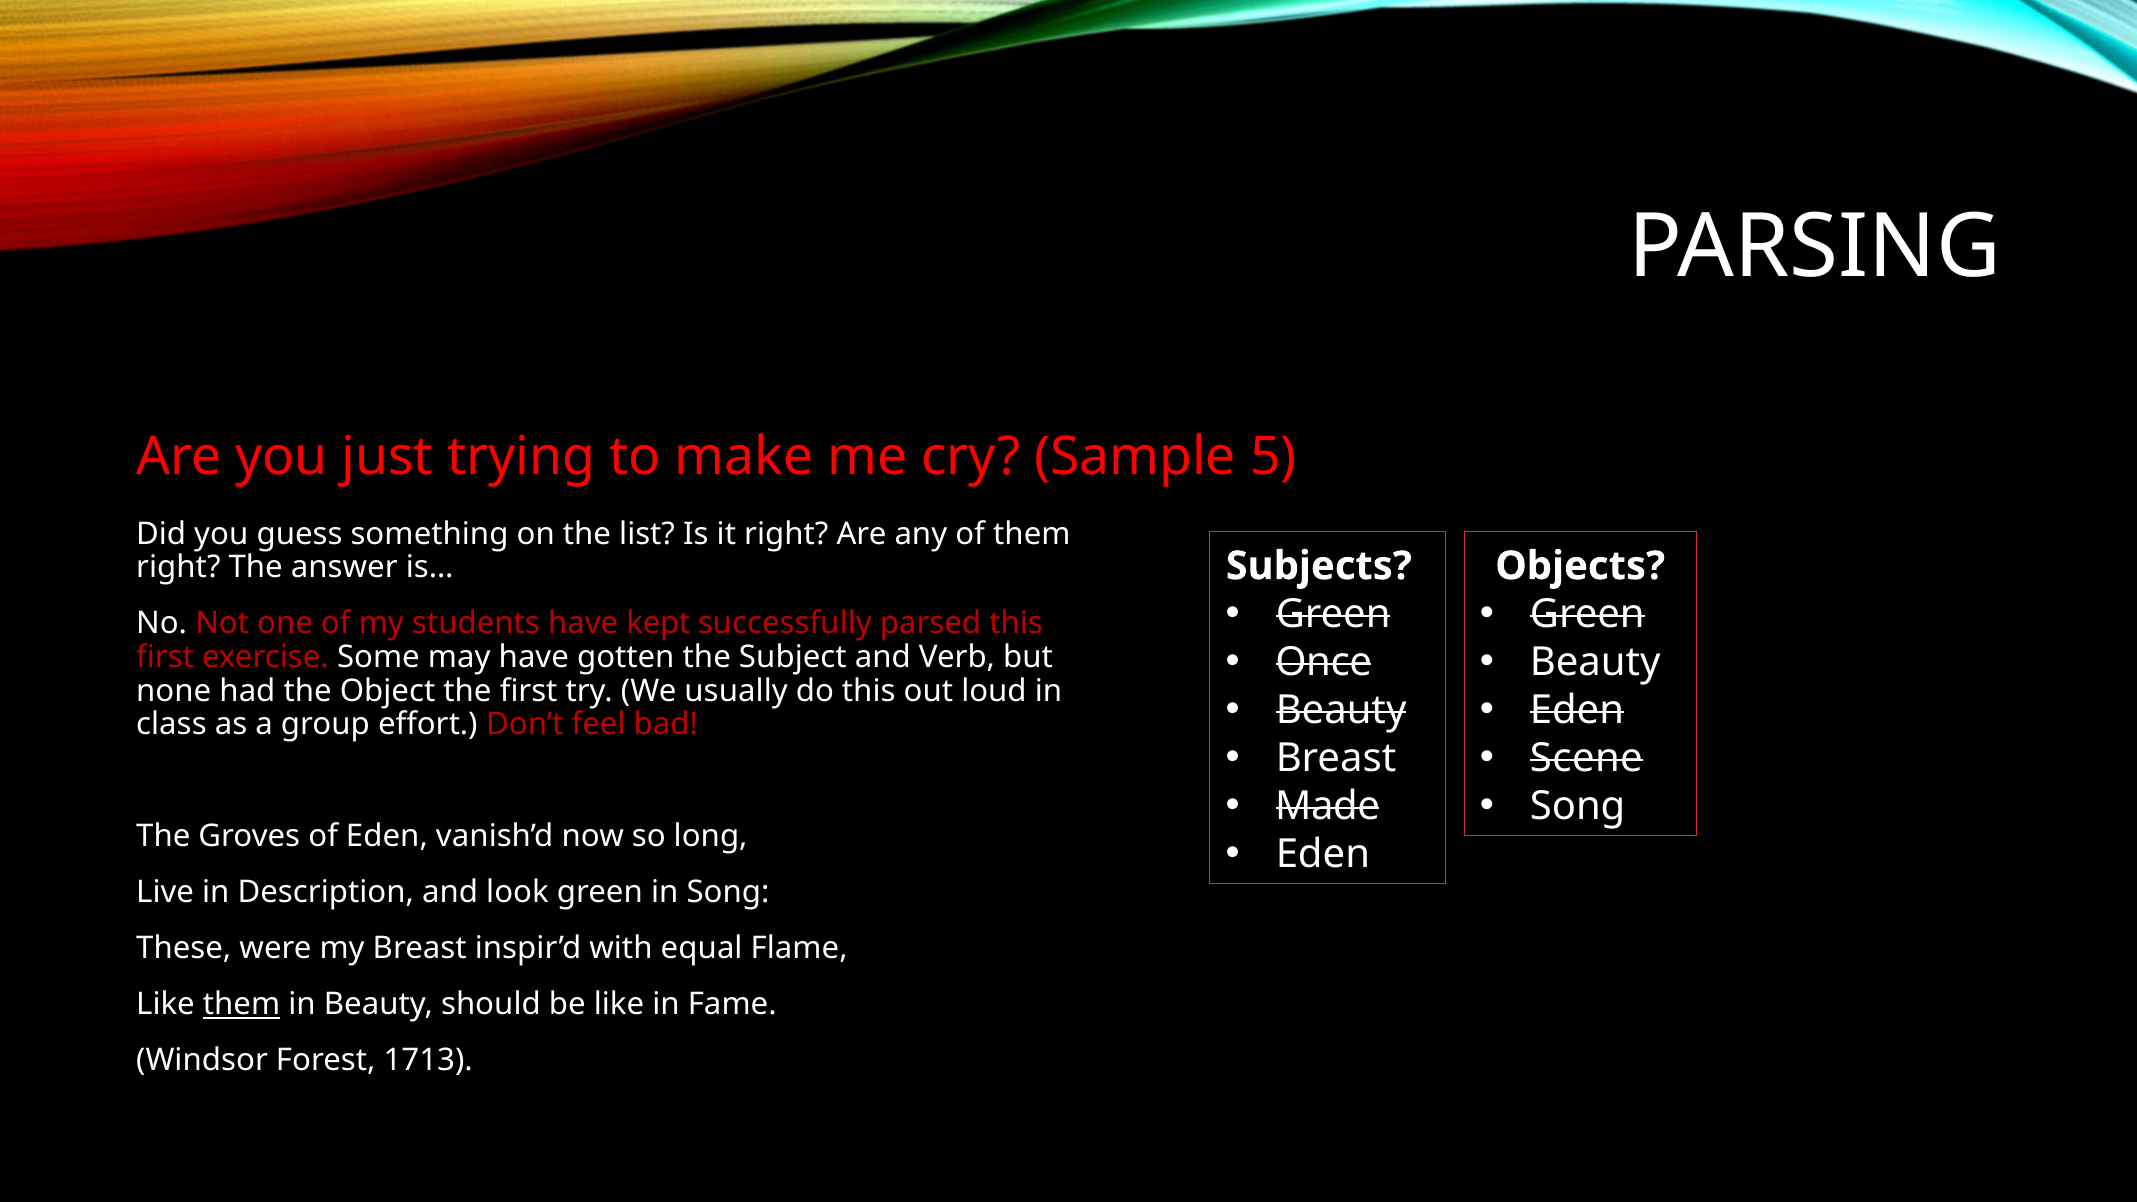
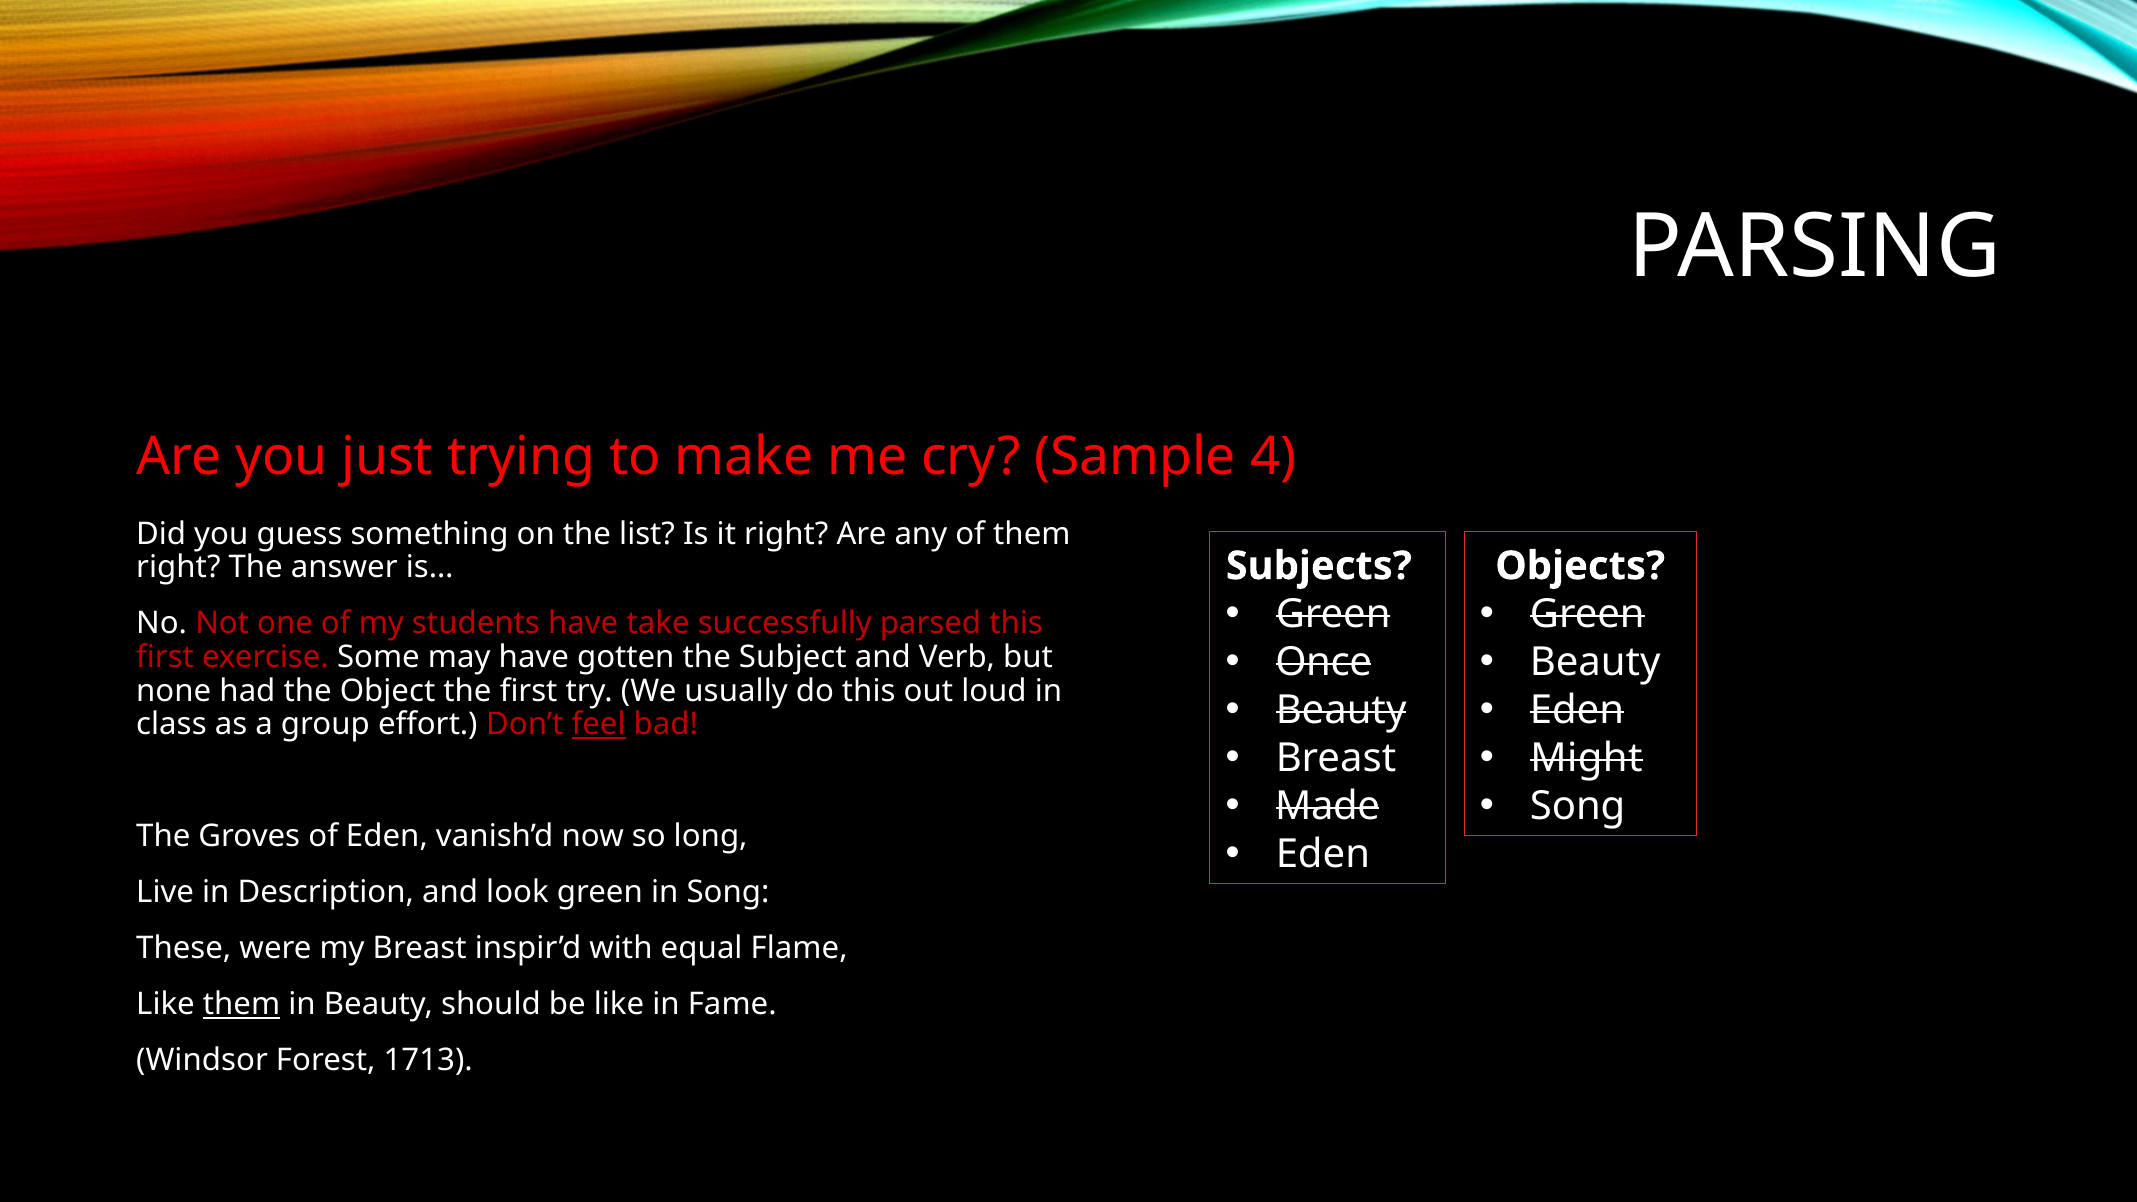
5: 5 -> 4 (1273, 457)
kept: kept -> take (658, 623)
feel underline: none -> present (599, 725)
Scene: Scene -> Might (1586, 758)
